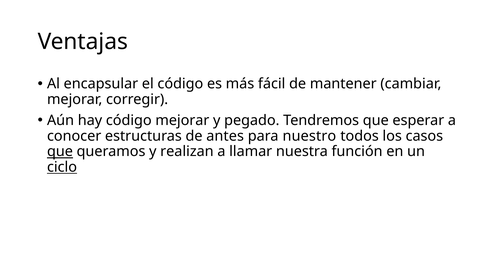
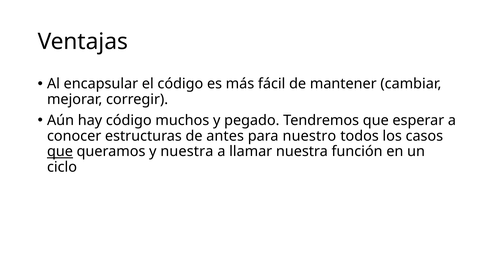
código mejorar: mejorar -> muchos (182, 120)
y realizan: realizan -> nuestra (187, 151)
ciclo underline: present -> none (62, 167)
